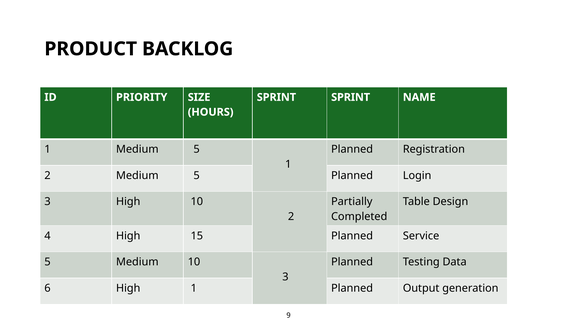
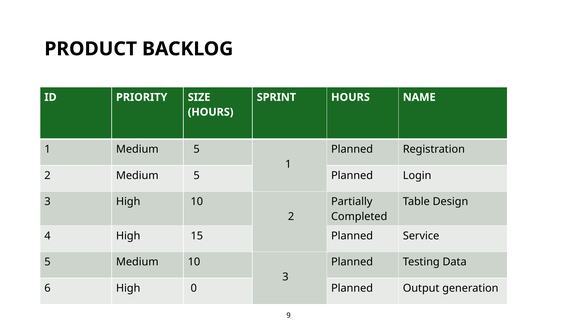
SPRINT SPRINT: SPRINT -> HOURS (351, 97)
High 1: 1 -> 0 (194, 289)
